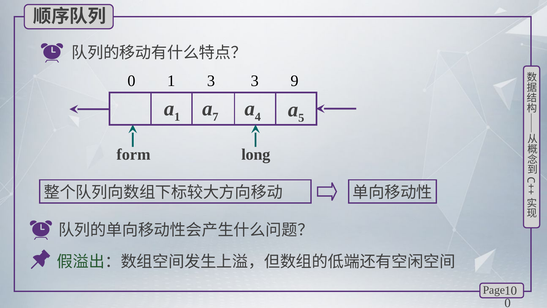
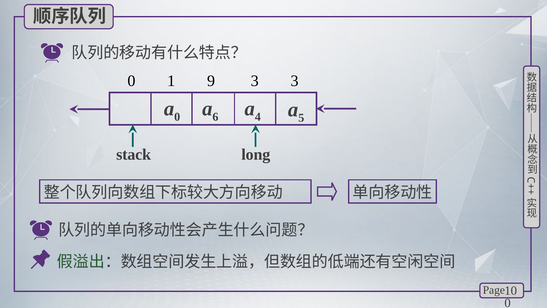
1 3: 3 -> 9 (211, 81)
3 9: 9 -> 3 (295, 81)
1: 1 -> 0 (177, 117)
7: 7 -> 6 (215, 117)
form: form -> stack (134, 154)
